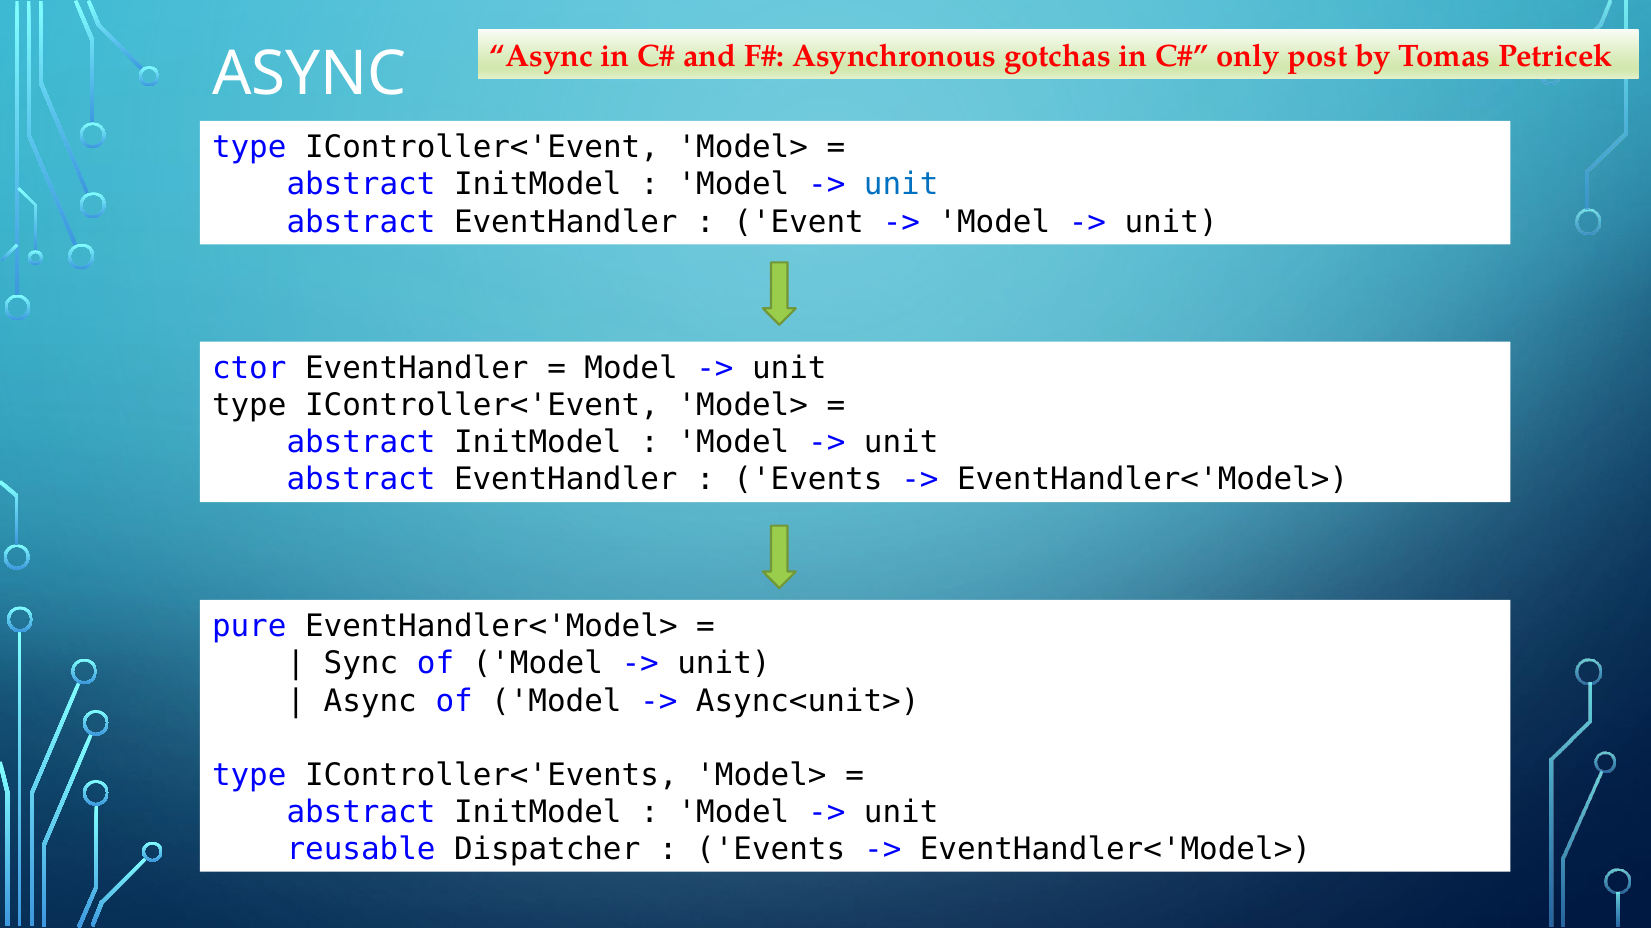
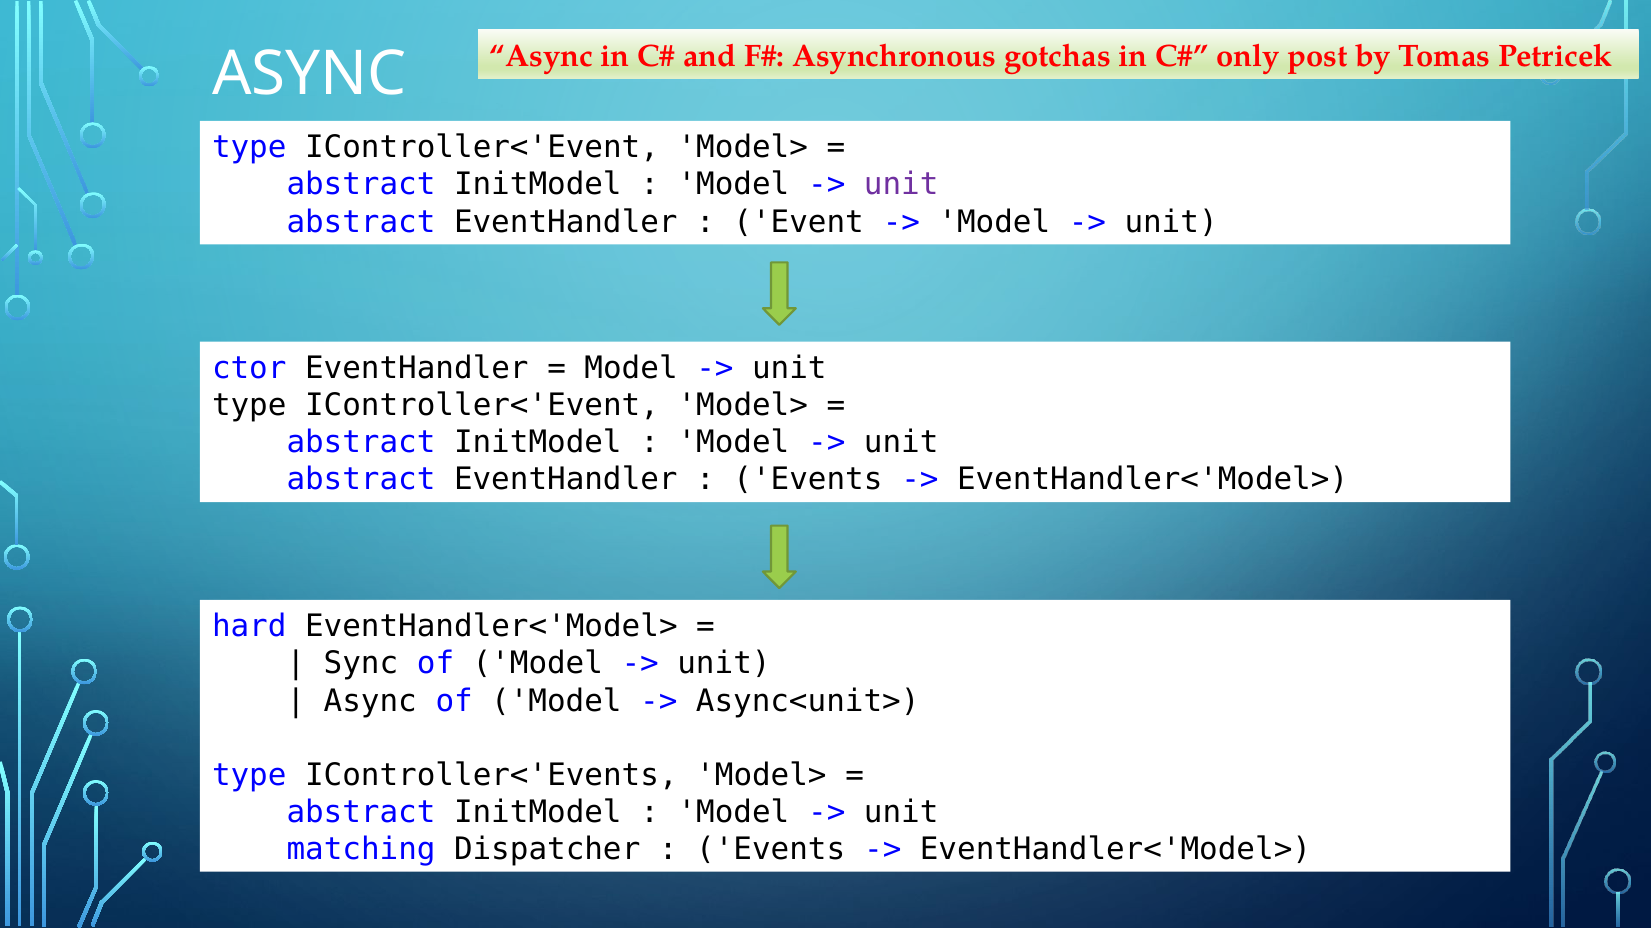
unit colour: blue -> purple (901, 185)
pure: pure -> hard (249, 627)
reusable: reusable -> matching (361, 850)
